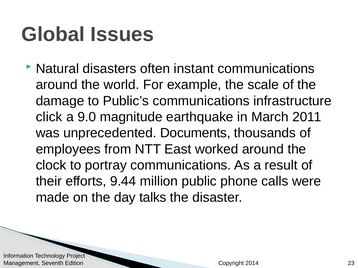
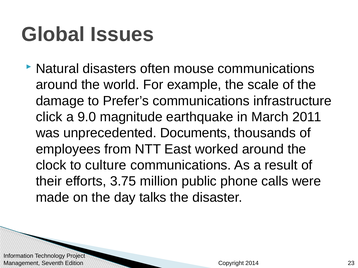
instant: instant -> mouse (194, 69)
Public’s: Public’s -> Prefer’s (126, 101)
portray: portray -> culture (106, 166)
9.44: 9.44 -> 3.75 (123, 182)
